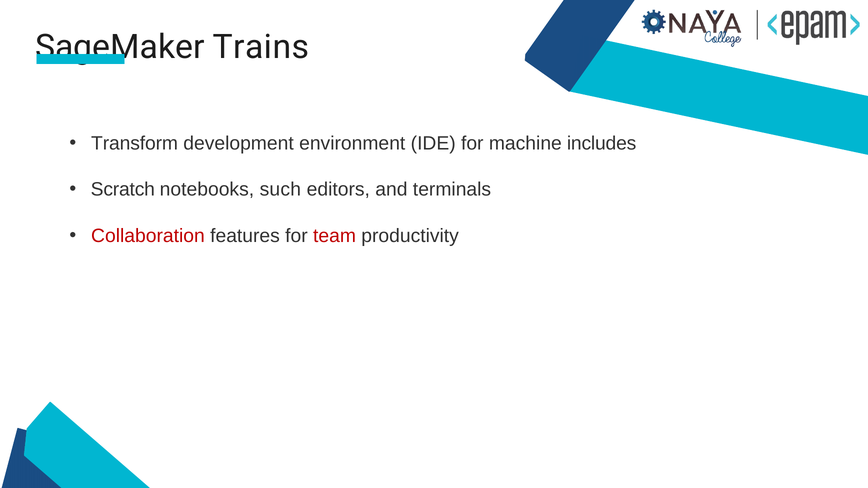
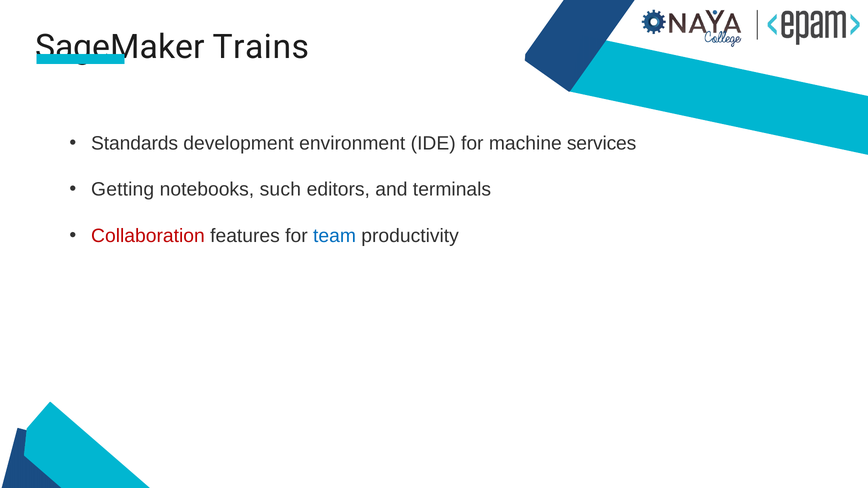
Transform: Transform -> Standards (135, 143)
includes: includes -> services (602, 143)
Scratch: Scratch -> Getting (123, 190)
team colour: red -> blue (335, 236)
